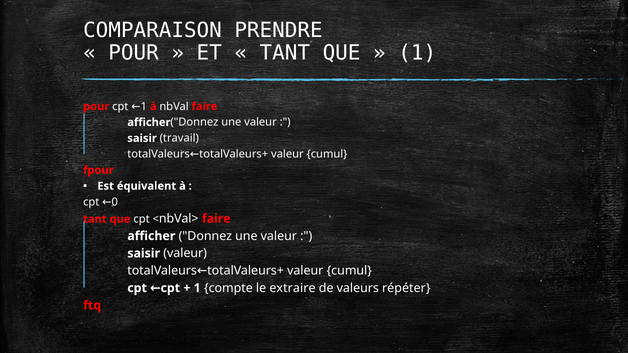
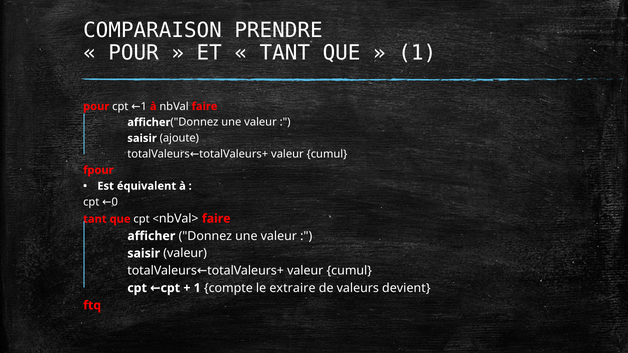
travail: travail -> ajoute (179, 138)
répéter: répéter -> devient (406, 288)
